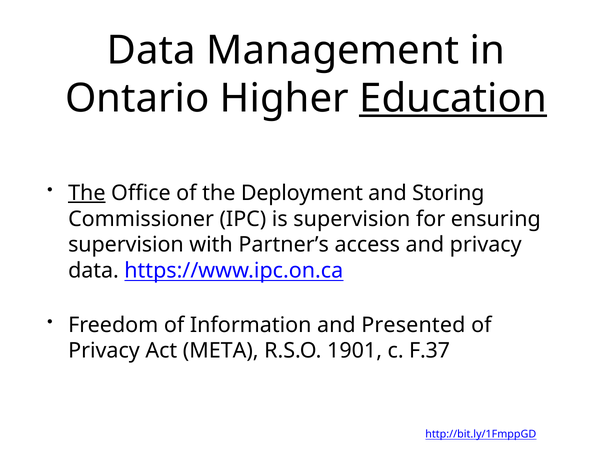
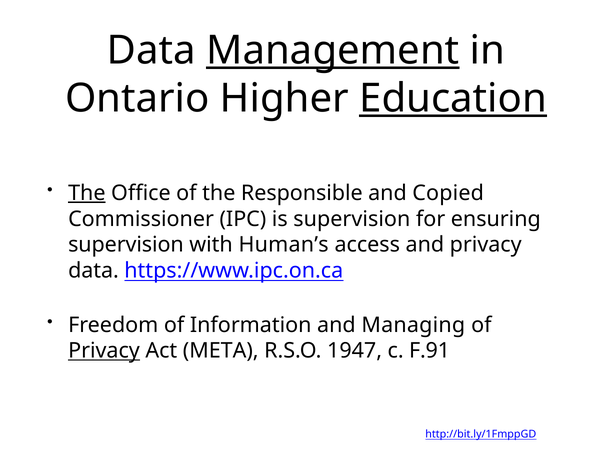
Management underline: none -> present (333, 50)
Deployment: Deployment -> Responsible (302, 193)
Storing: Storing -> Copied (448, 193)
Partner’s: Partner’s -> Human’s (284, 245)
Presented: Presented -> Managing (413, 325)
Privacy underline: none -> present (104, 351)
1901: 1901 -> 1947 (355, 351)
F.37: F.37 -> F.91 (430, 351)
